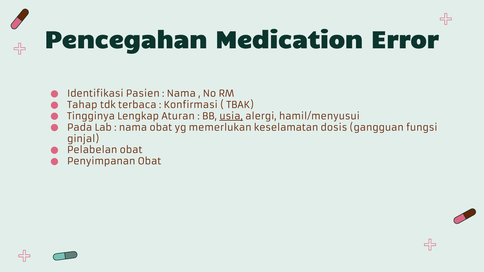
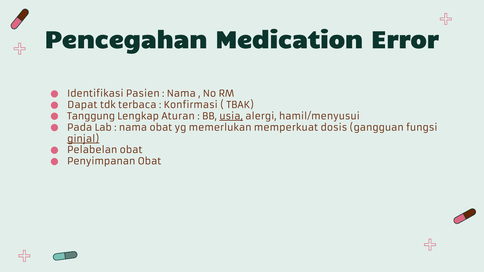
Tahap: Tahap -> Dapat (82, 105)
Tingginya: Tingginya -> Tanggung (91, 116)
keselamatan: keselamatan -> memperkuat (286, 128)
ginjal underline: none -> present (83, 139)
